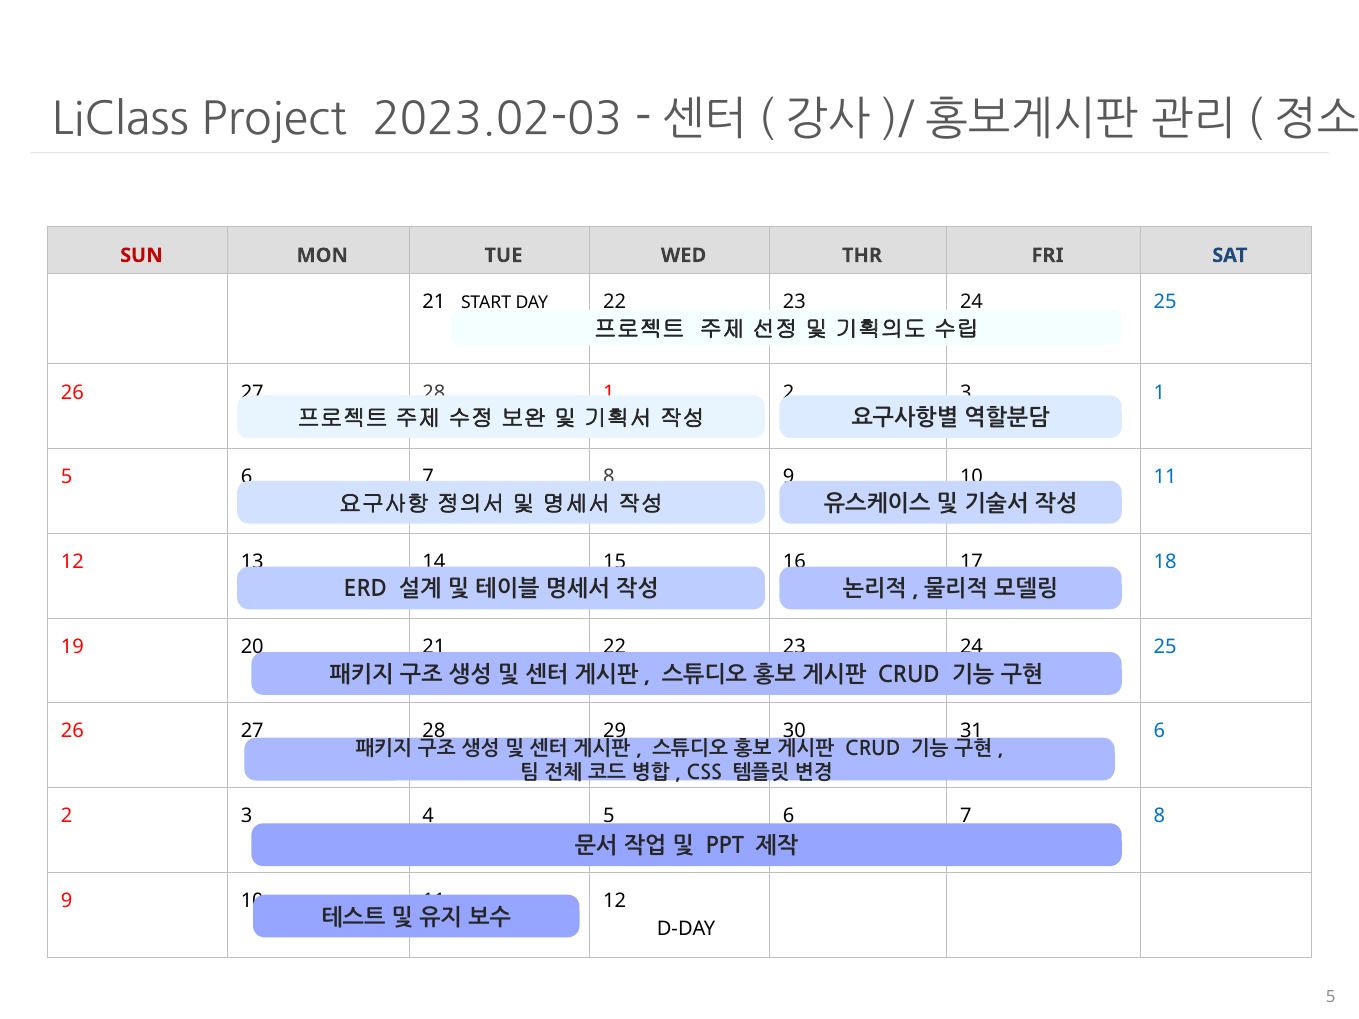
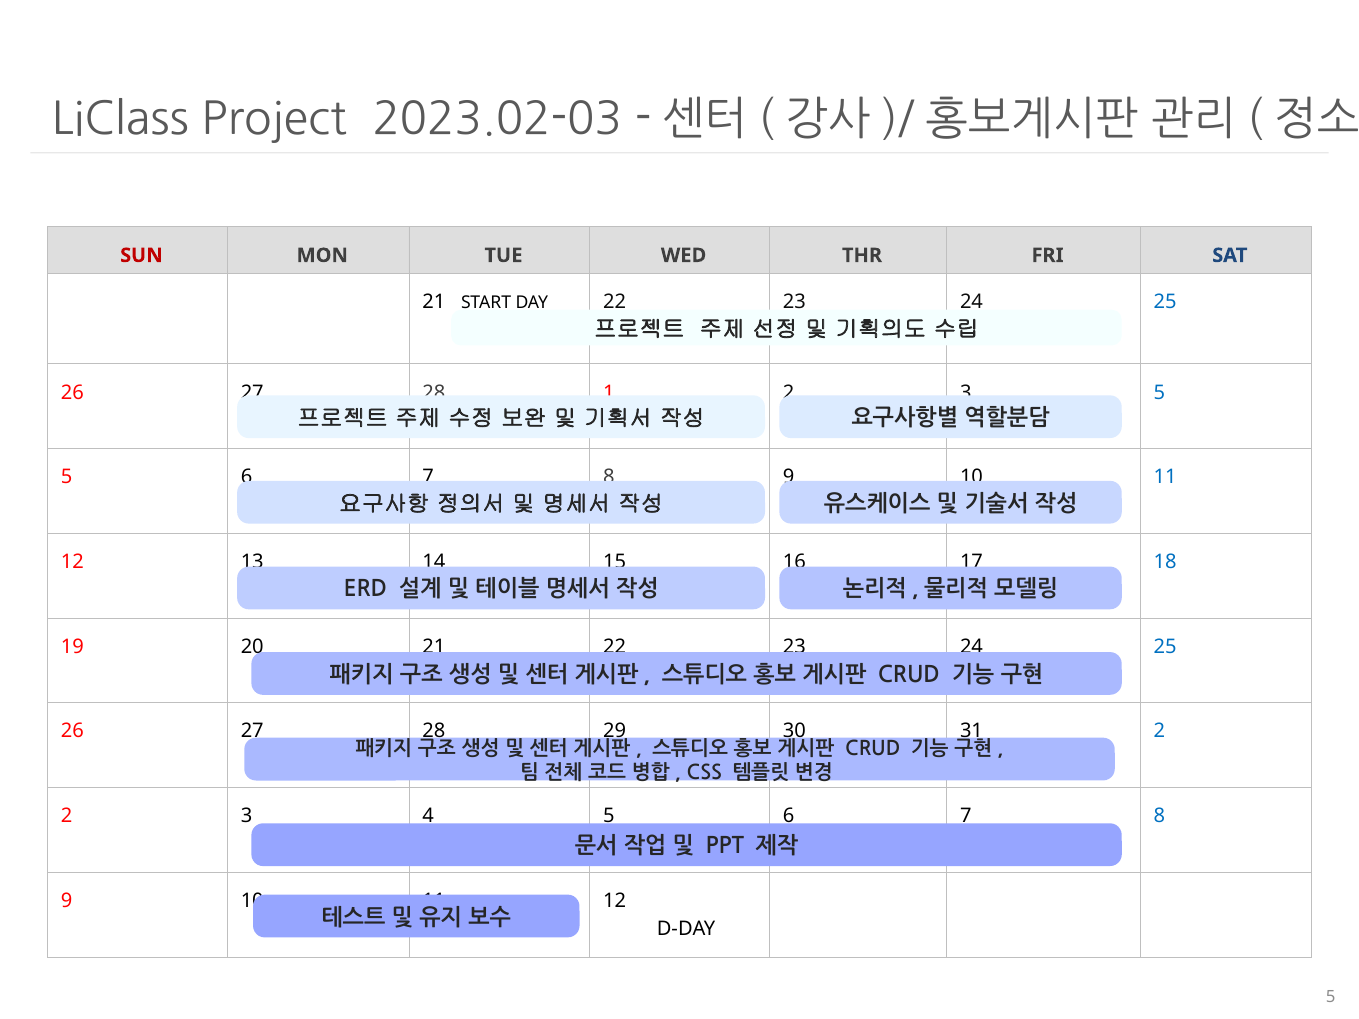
1: 1 -> 5 (1159, 392)
6: 6 -> 2 (1159, 732)
